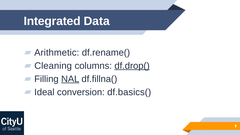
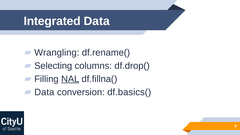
Arithmetic: Arithmetic -> Wrangling (57, 53)
Cleaning: Cleaning -> Selecting (53, 66)
df.drop( underline: present -> none (132, 66)
Ideal: Ideal -> Data (44, 92)
